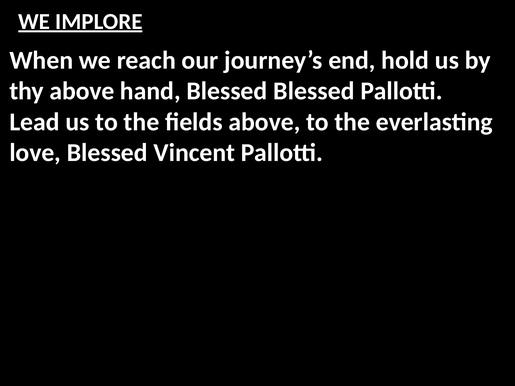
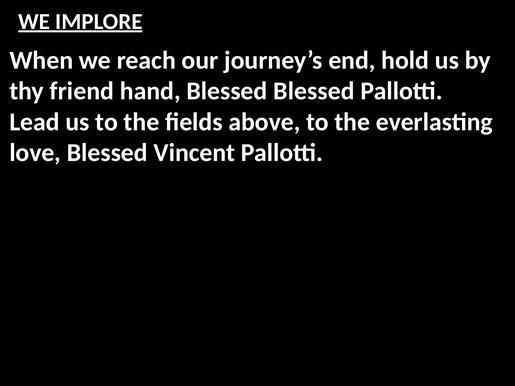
thy above: above -> friend (82, 91)
